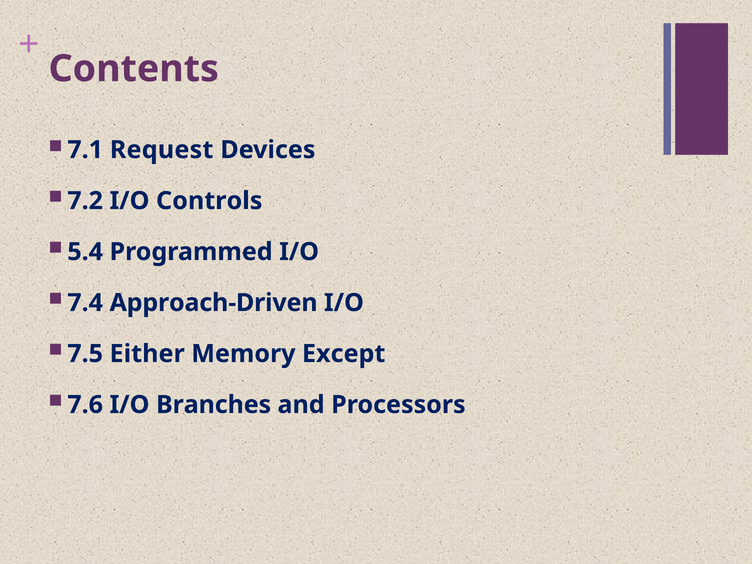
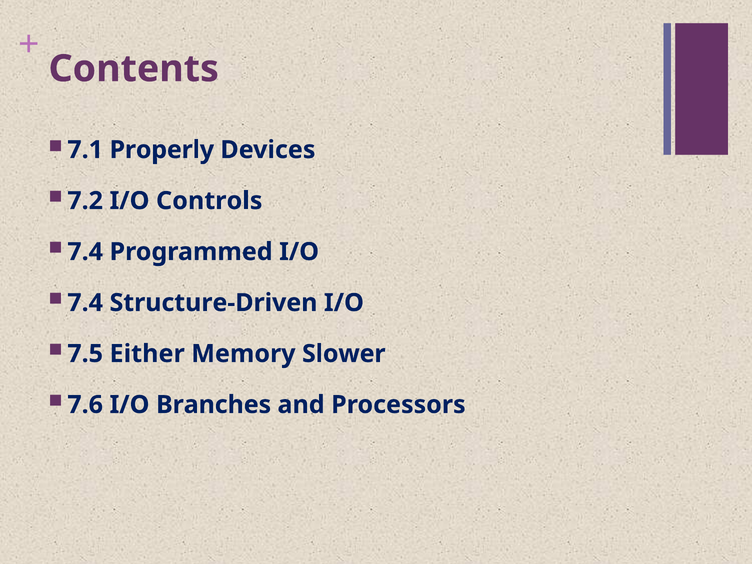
Request: Request -> Properly (162, 150)
5.4: 5.4 -> 7.4 (85, 252)
Approach-Driven: Approach-Driven -> Structure-Driven (214, 303)
Except: Except -> Slower (344, 354)
